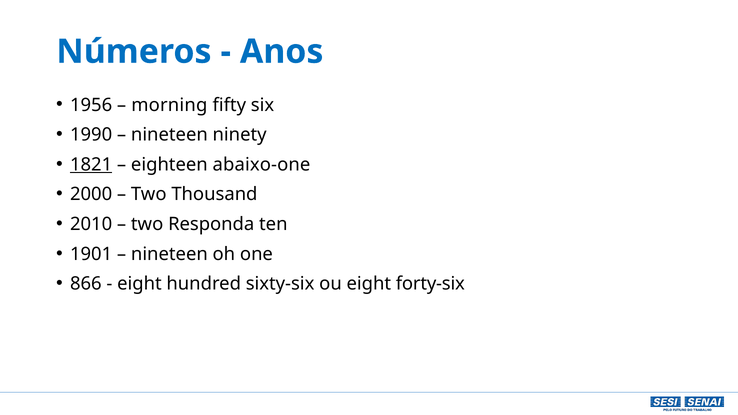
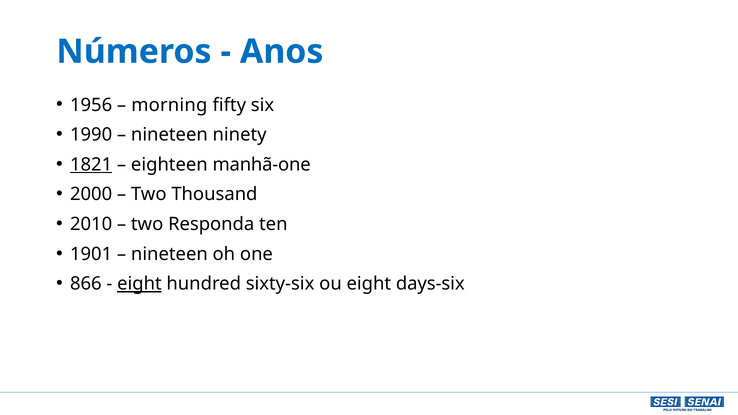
abaixo-one: abaixo-one -> manhã-one (262, 165)
eight underline: none -> present (139, 284)
forty-six: forty-six -> days-six (430, 284)
